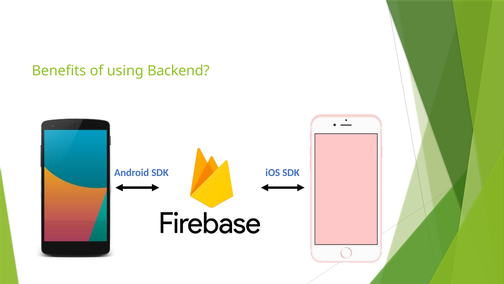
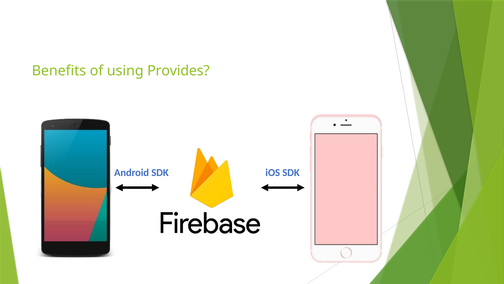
Backend: Backend -> Provides (178, 71)
